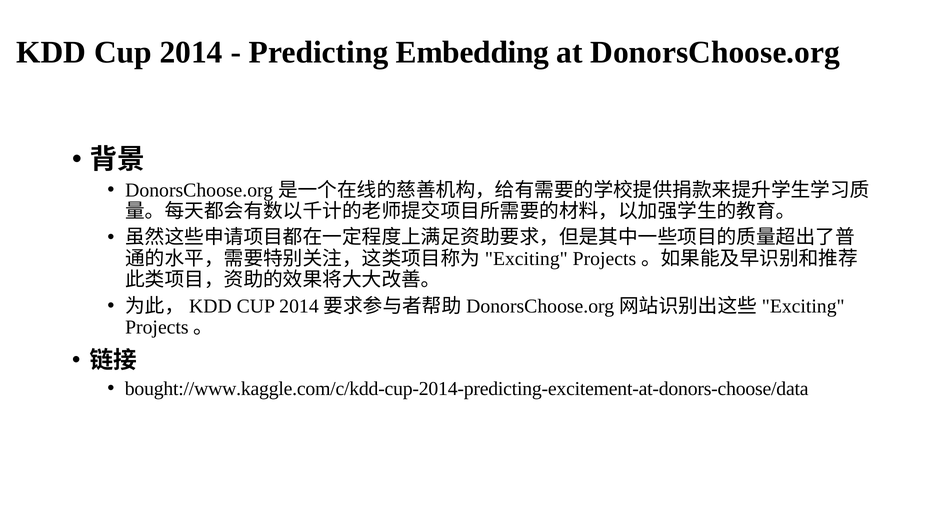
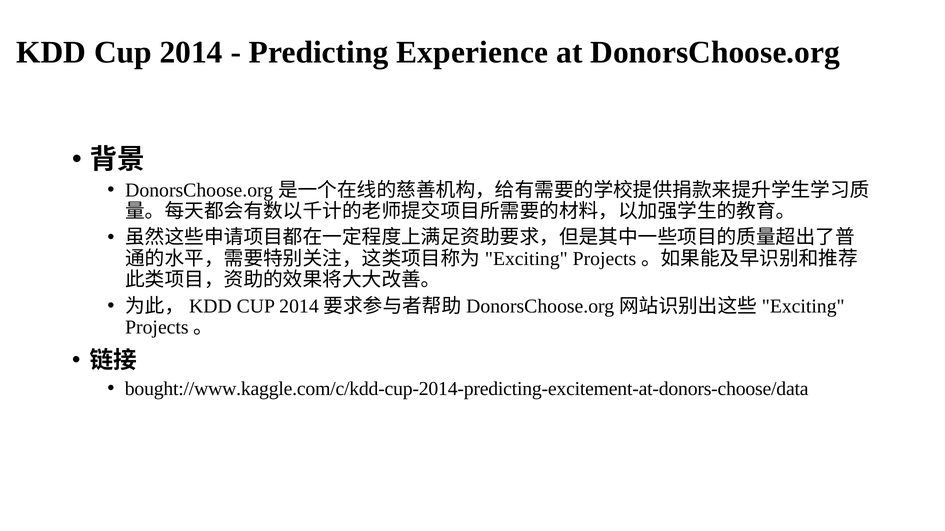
Embedding: Embedding -> Experience (472, 53)
